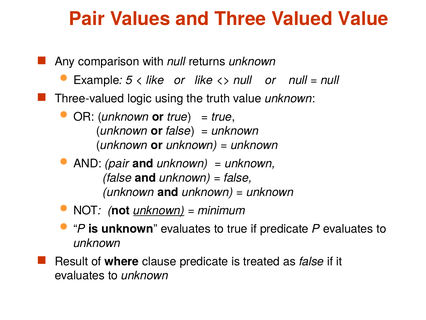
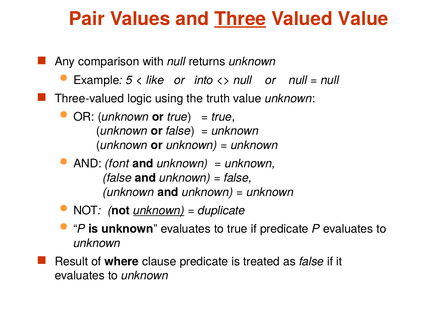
Three underline: none -> present (240, 19)
or like: like -> into (204, 80)
AND pair: pair -> font (117, 163)
minimum: minimum -> duplicate (222, 210)
